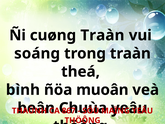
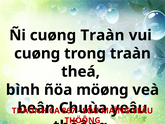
soáng: soáng -> cuøng (37, 53)
muoân: muoân -> möøng (102, 90)
